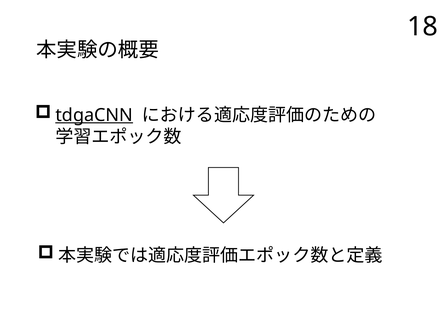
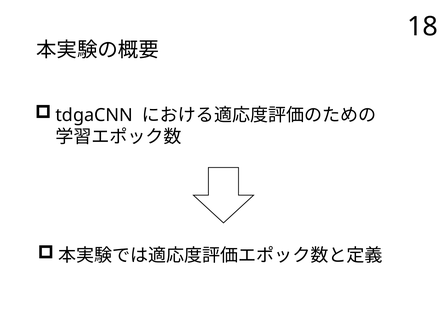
tdgaCNN underline: present -> none (94, 115)
